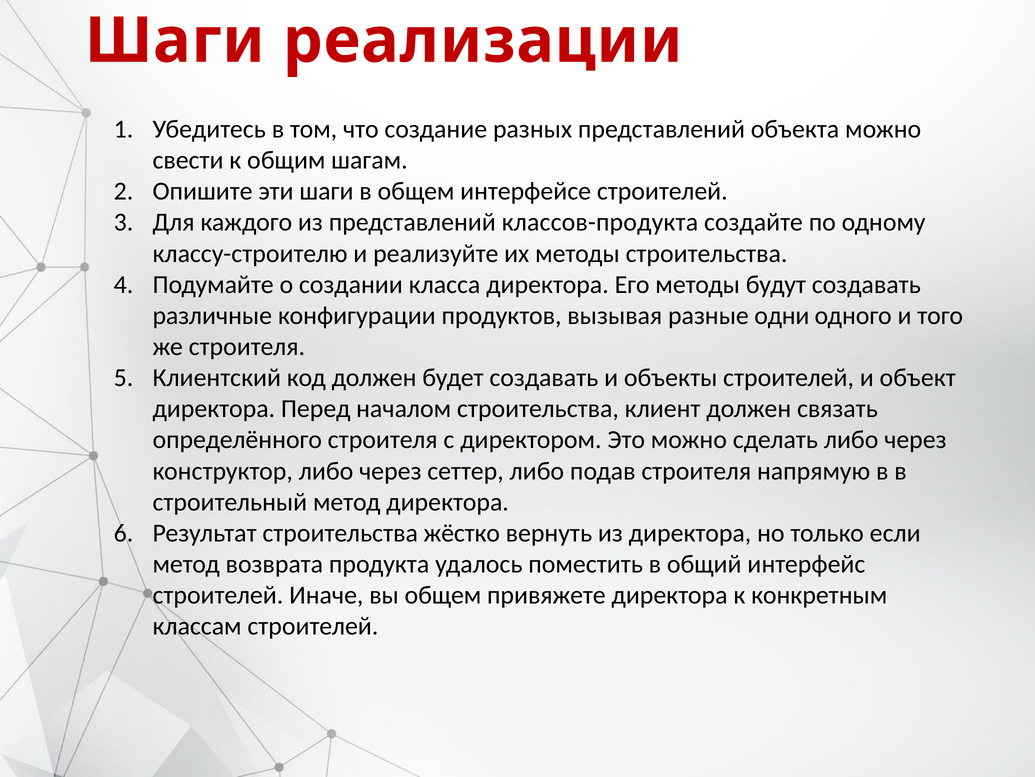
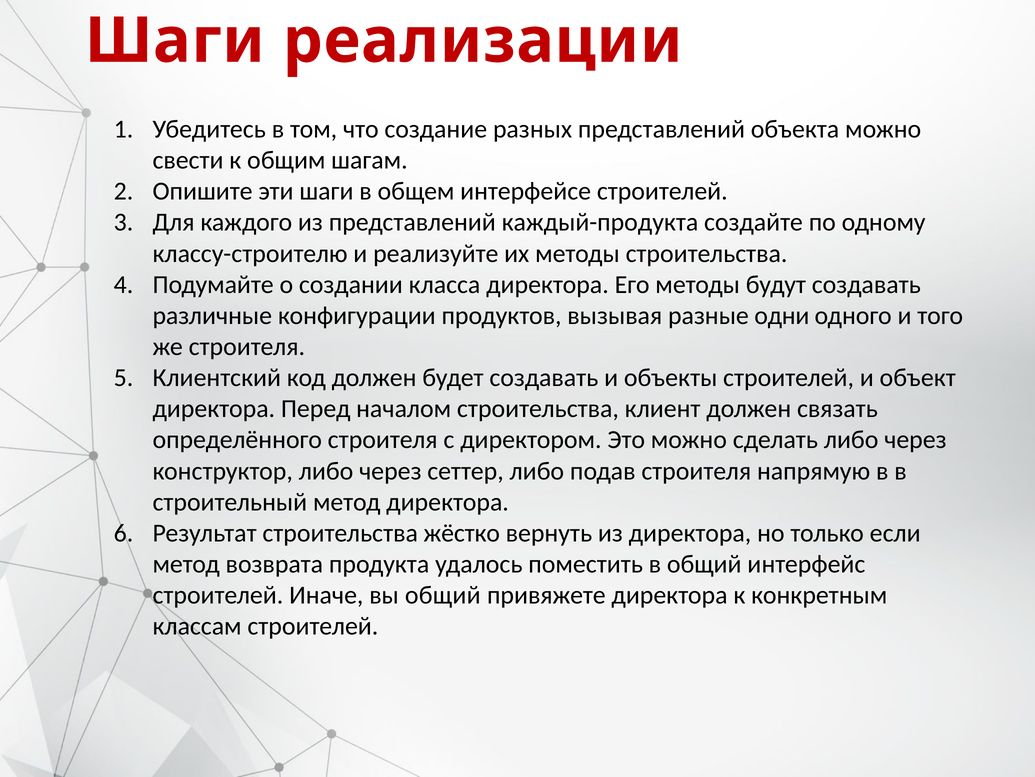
классов-продукта: классов-продукта -> каждый-продукта (600, 222)
вы общем: общем -> общий (443, 595)
